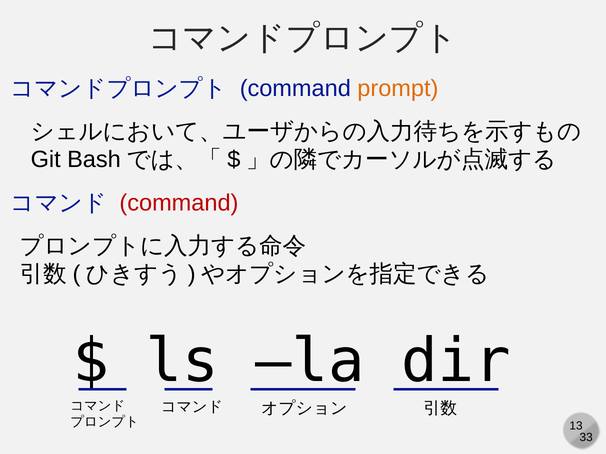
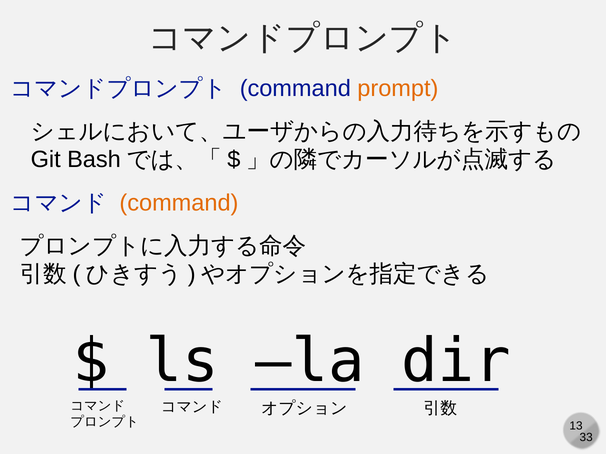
command colour: red -> orange (179, 203)
